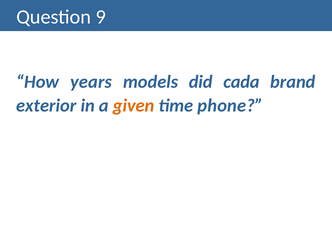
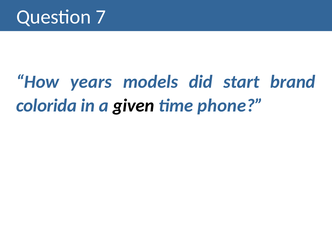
9: 9 -> 7 (101, 17)
cada: cada -> start (241, 82)
exterior: exterior -> colorida (46, 106)
given colour: orange -> black (134, 106)
